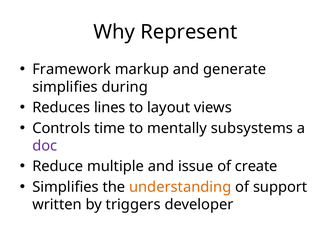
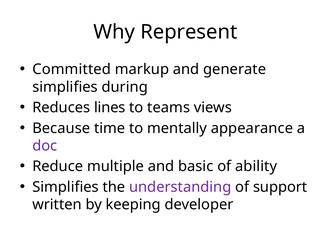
Framework: Framework -> Committed (72, 69)
layout: layout -> teams (169, 108)
Controls: Controls -> Because (61, 128)
subsystems: subsystems -> appearance (252, 128)
issue: issue -> basic (196, 167)
create: create -> ability (256, 167)
understanding colour: orange -> purple (180, 187)
triggers: triggers -> keeping (133, 205)
